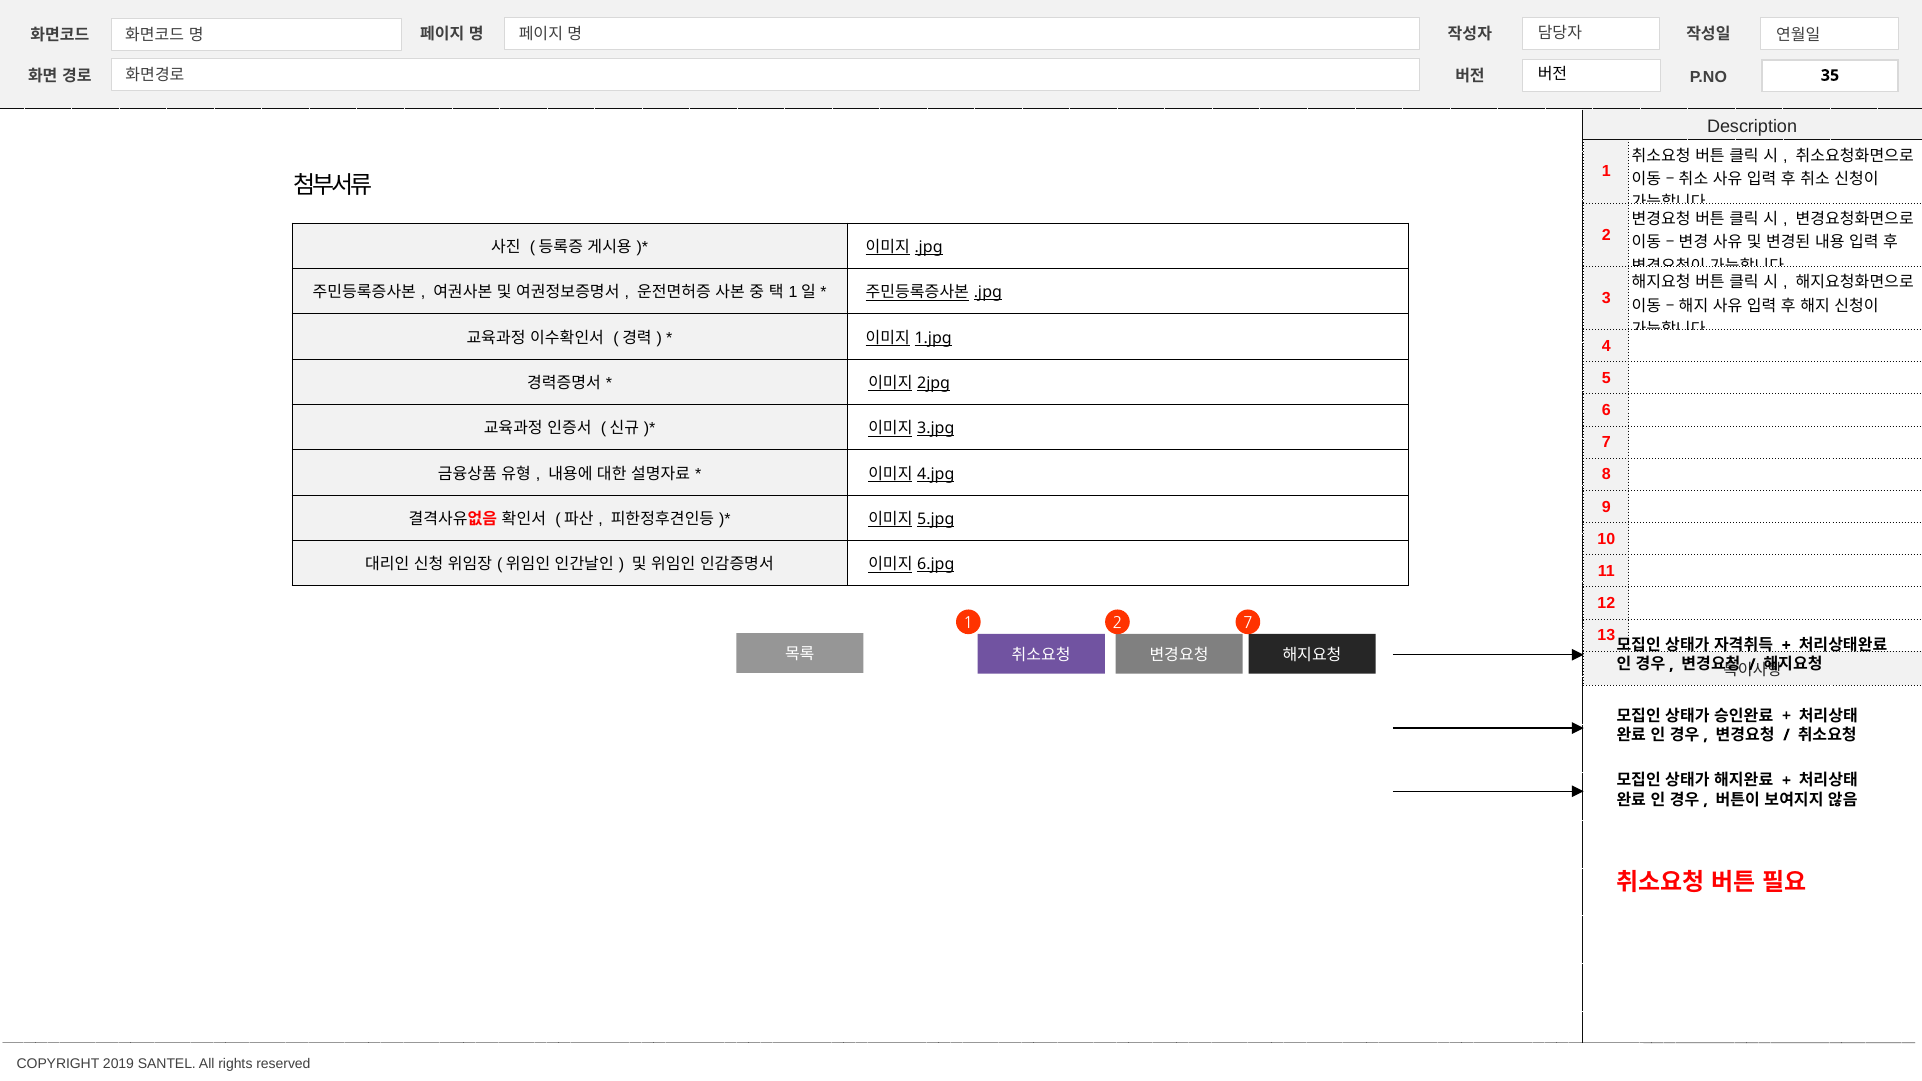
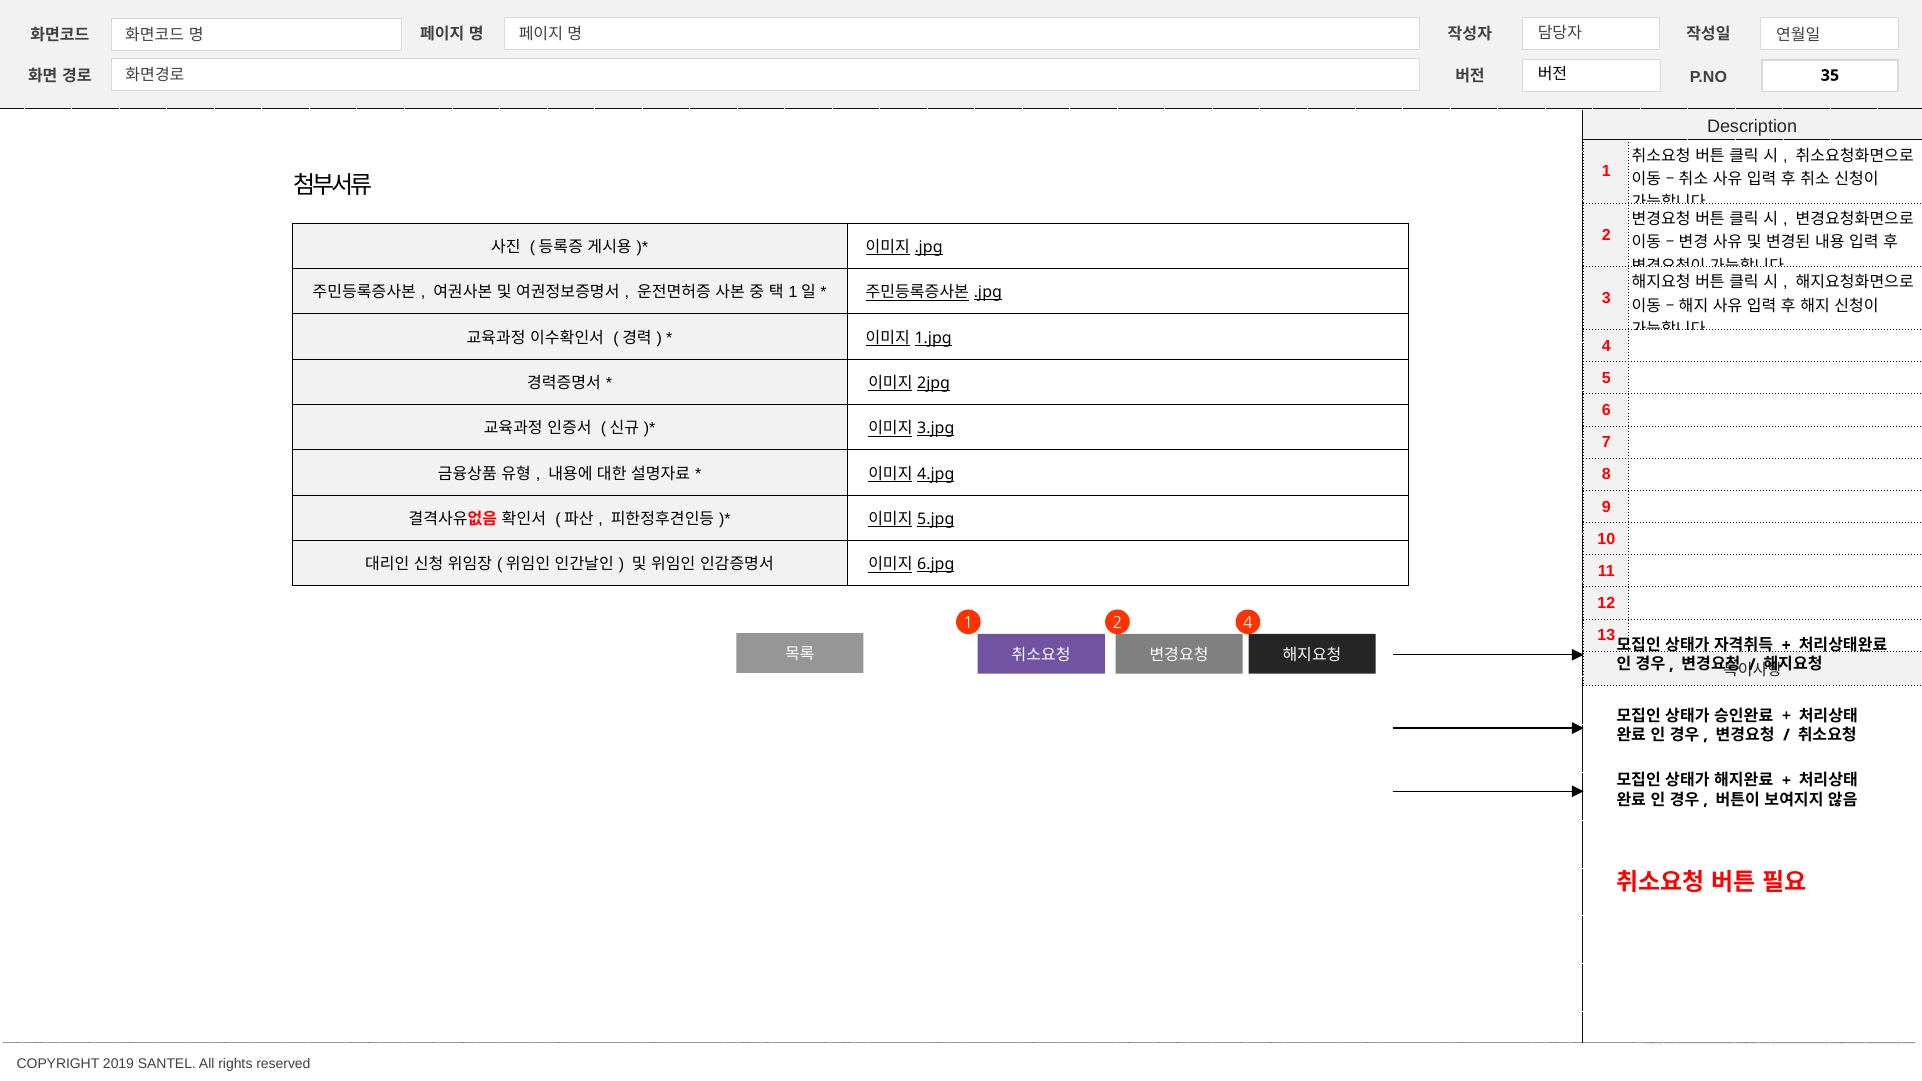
2 7: 7 -> 4 (1248, 623)
